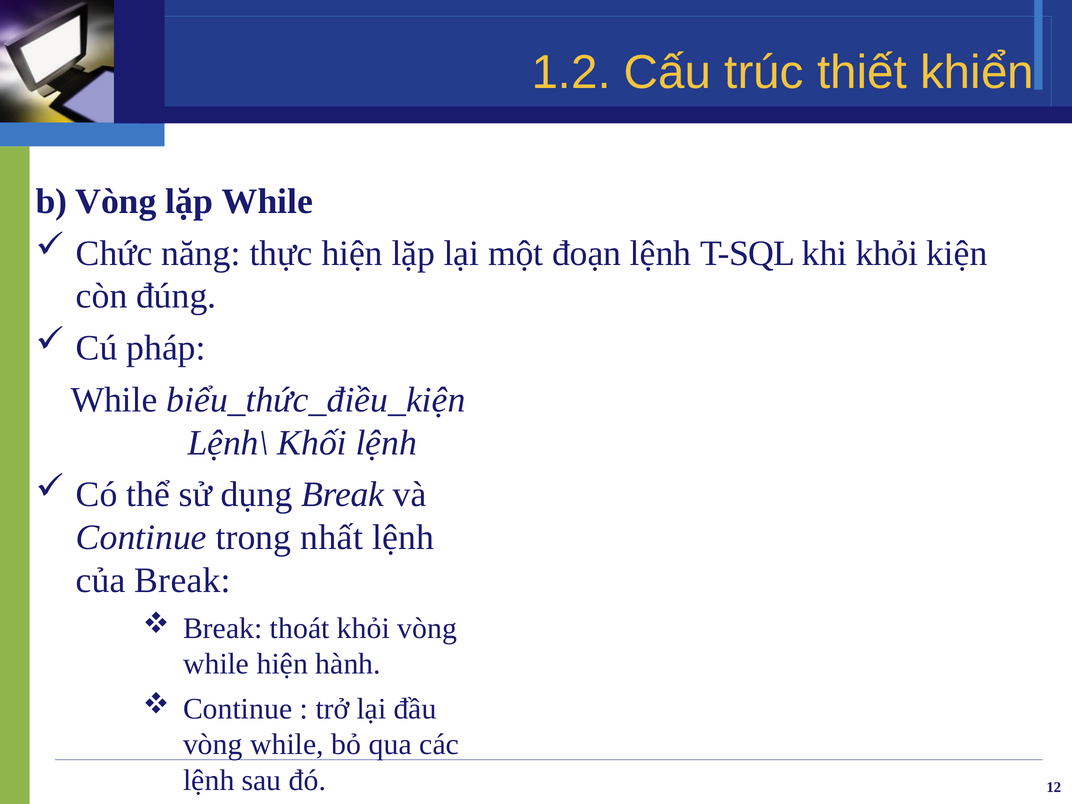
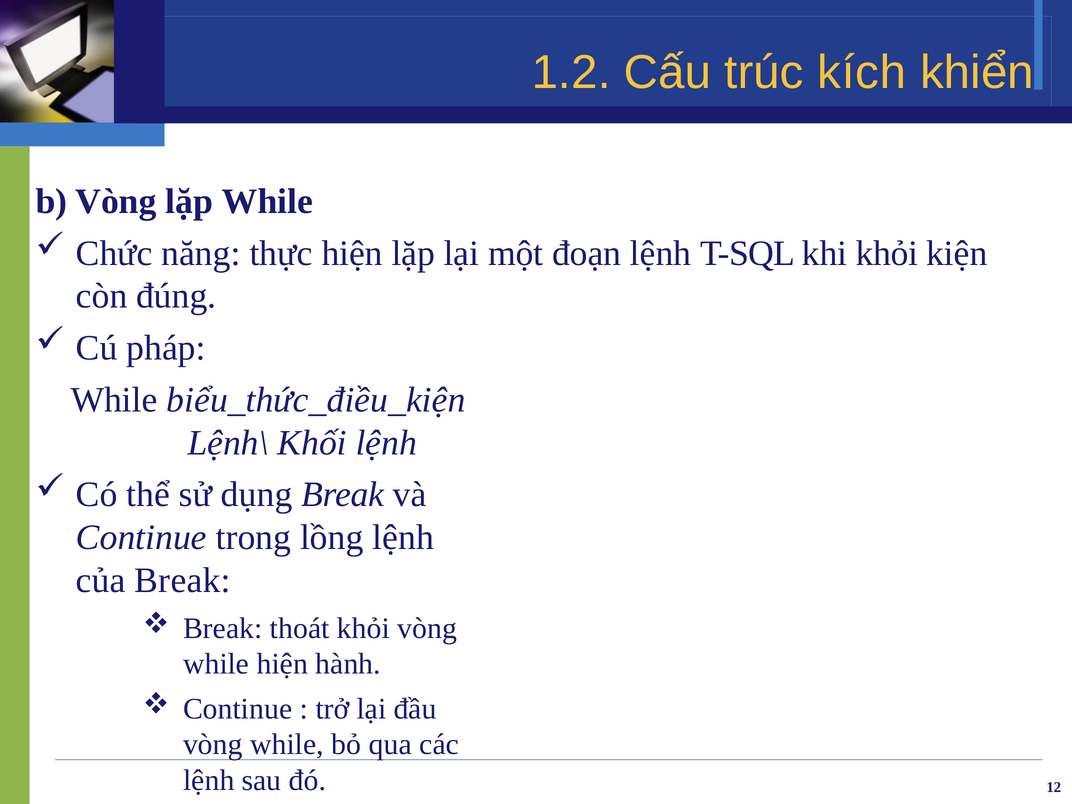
thiết: thiết -> kích (862, 72)
nhất: nhất -> lồng (332, 537)
